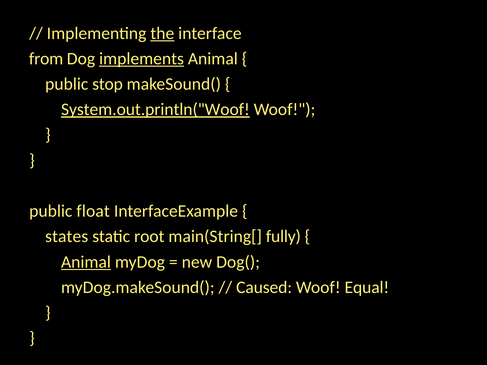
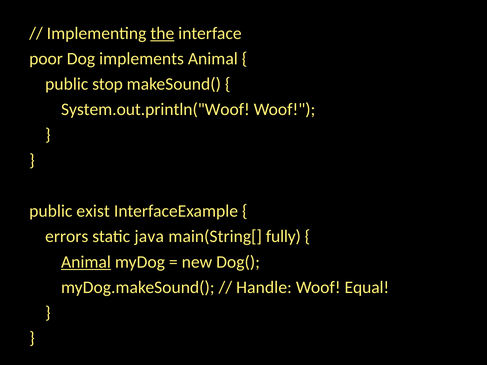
from: from -> poor (46, 59)
implements underline: present -> none (142, 59)
System.out.println("Woof underline: present -> none (155, 110)
float: float -> exist (93, 211)
states: states -> errors (67, 237)
root: root -> java (149, 237)
Caused: Caused -> Handle (264, 287)
